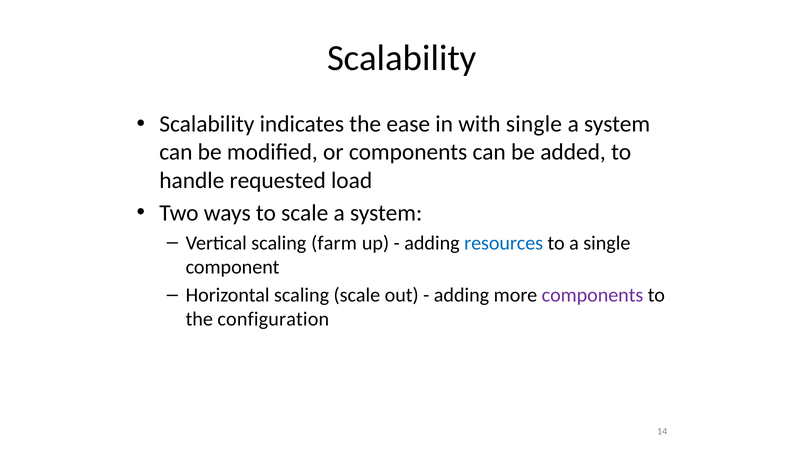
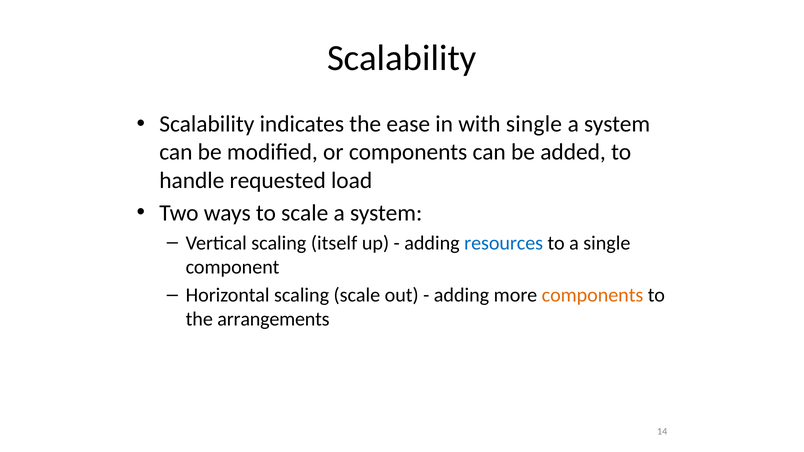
farm: farm -> itself (334, 243)
components colour: purple -> orange (592, 295)
configuration: configuration -> arrangements (273, 319)
